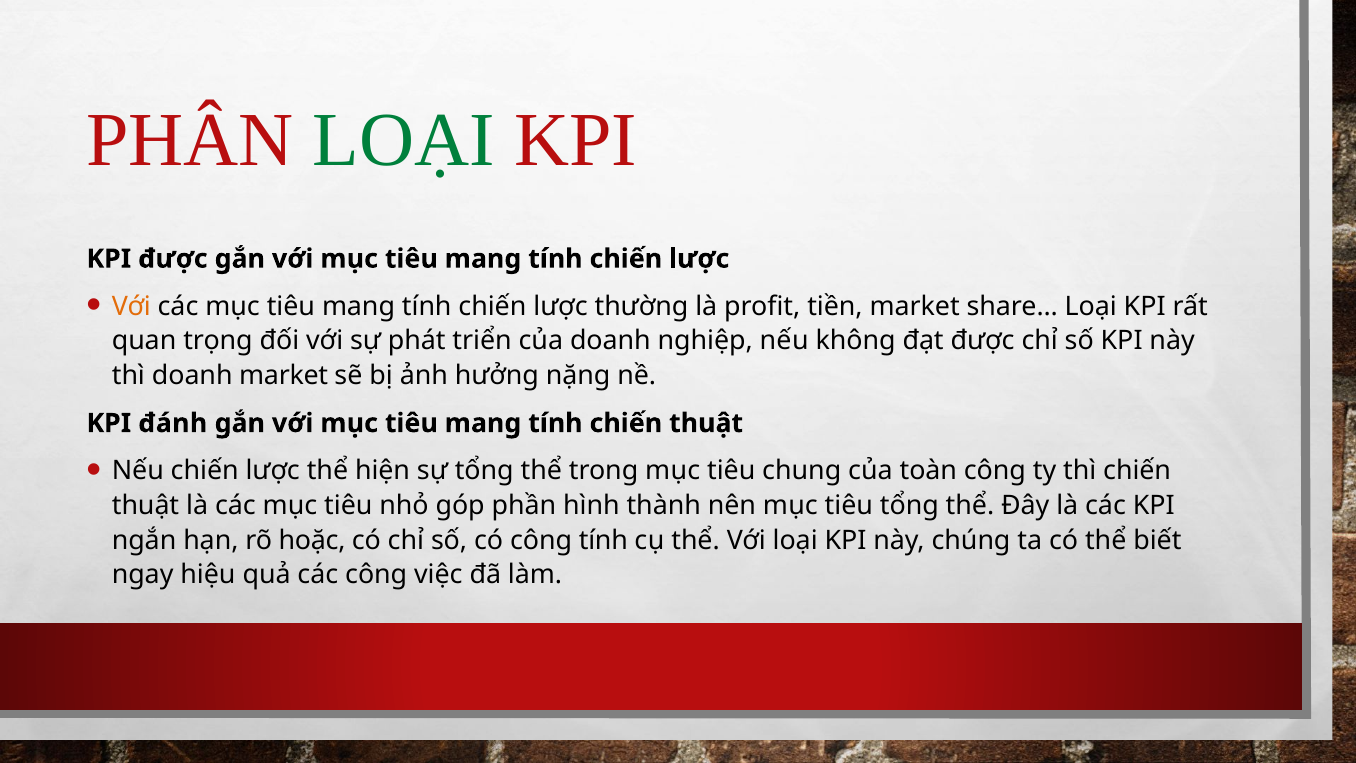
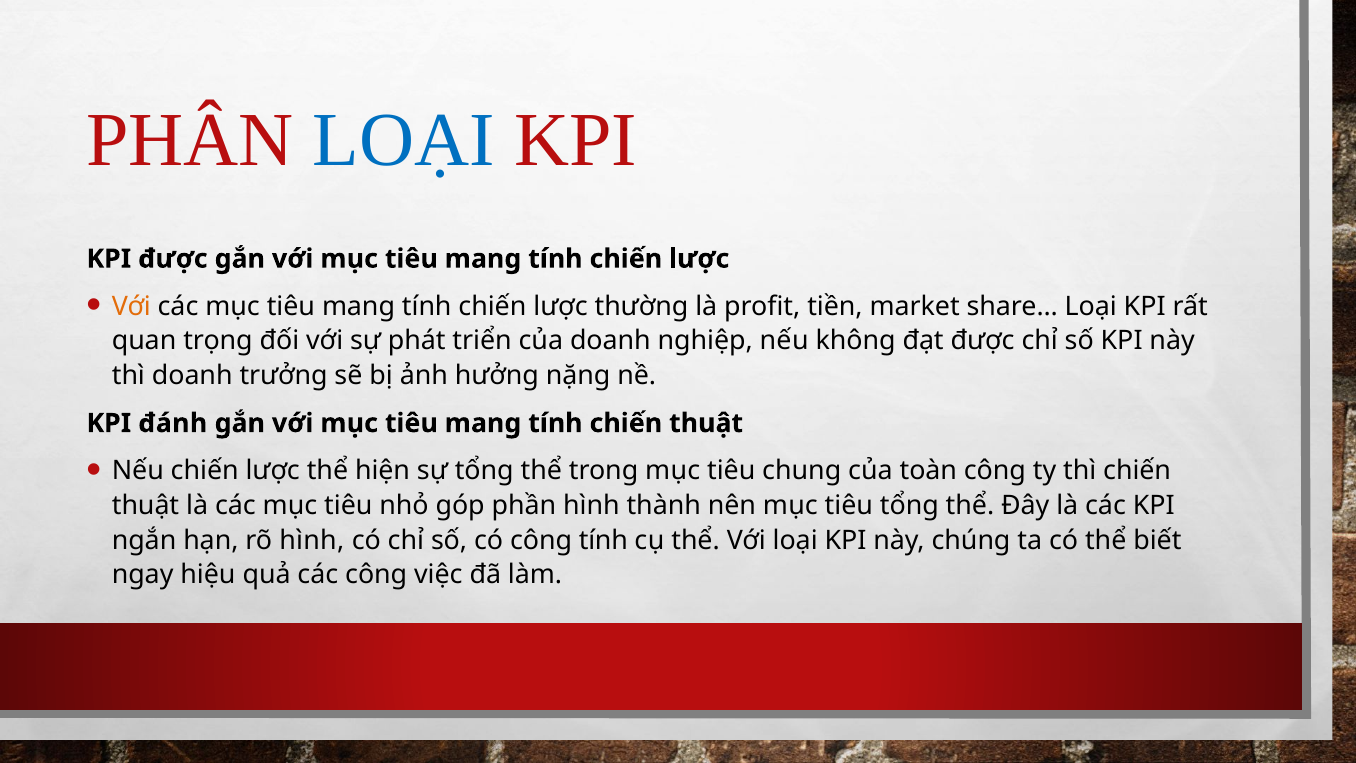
LOẠI colour: green -> blue (404, 140)
doanh market: market -> trưởng (284, 376)
rõ hoặc: hoặc -> hình (312, 540)
